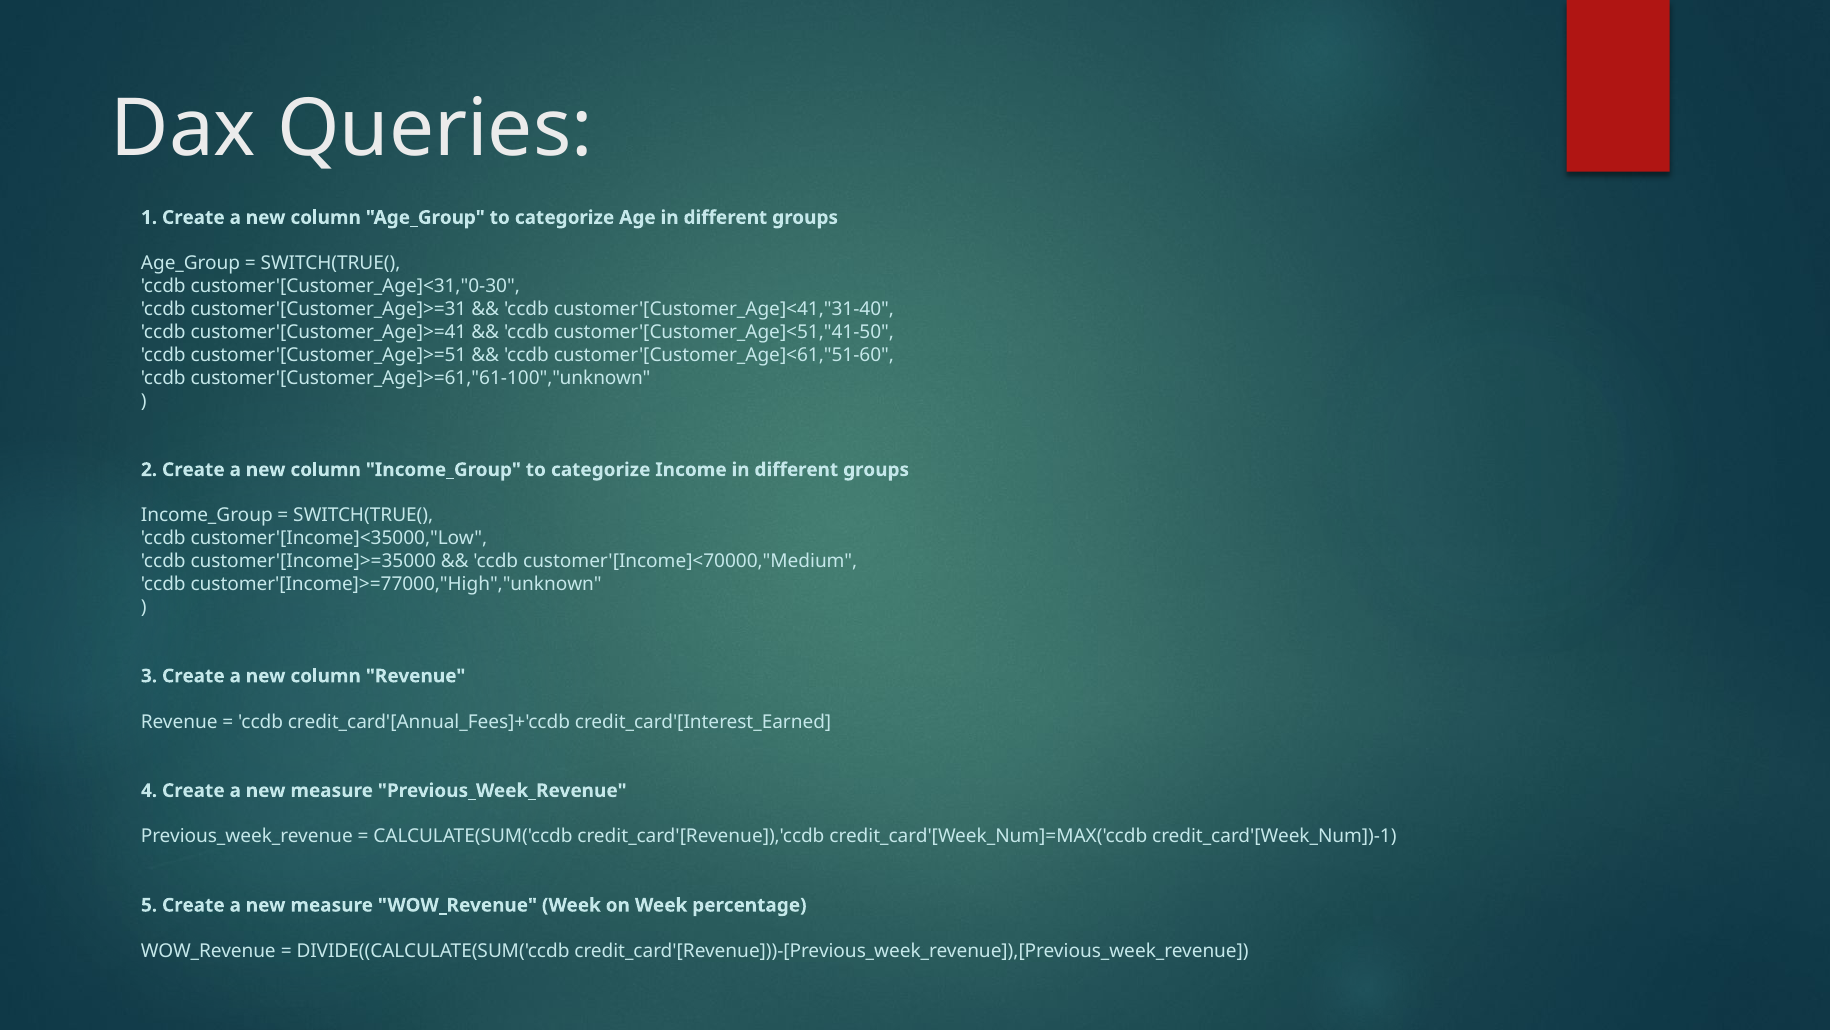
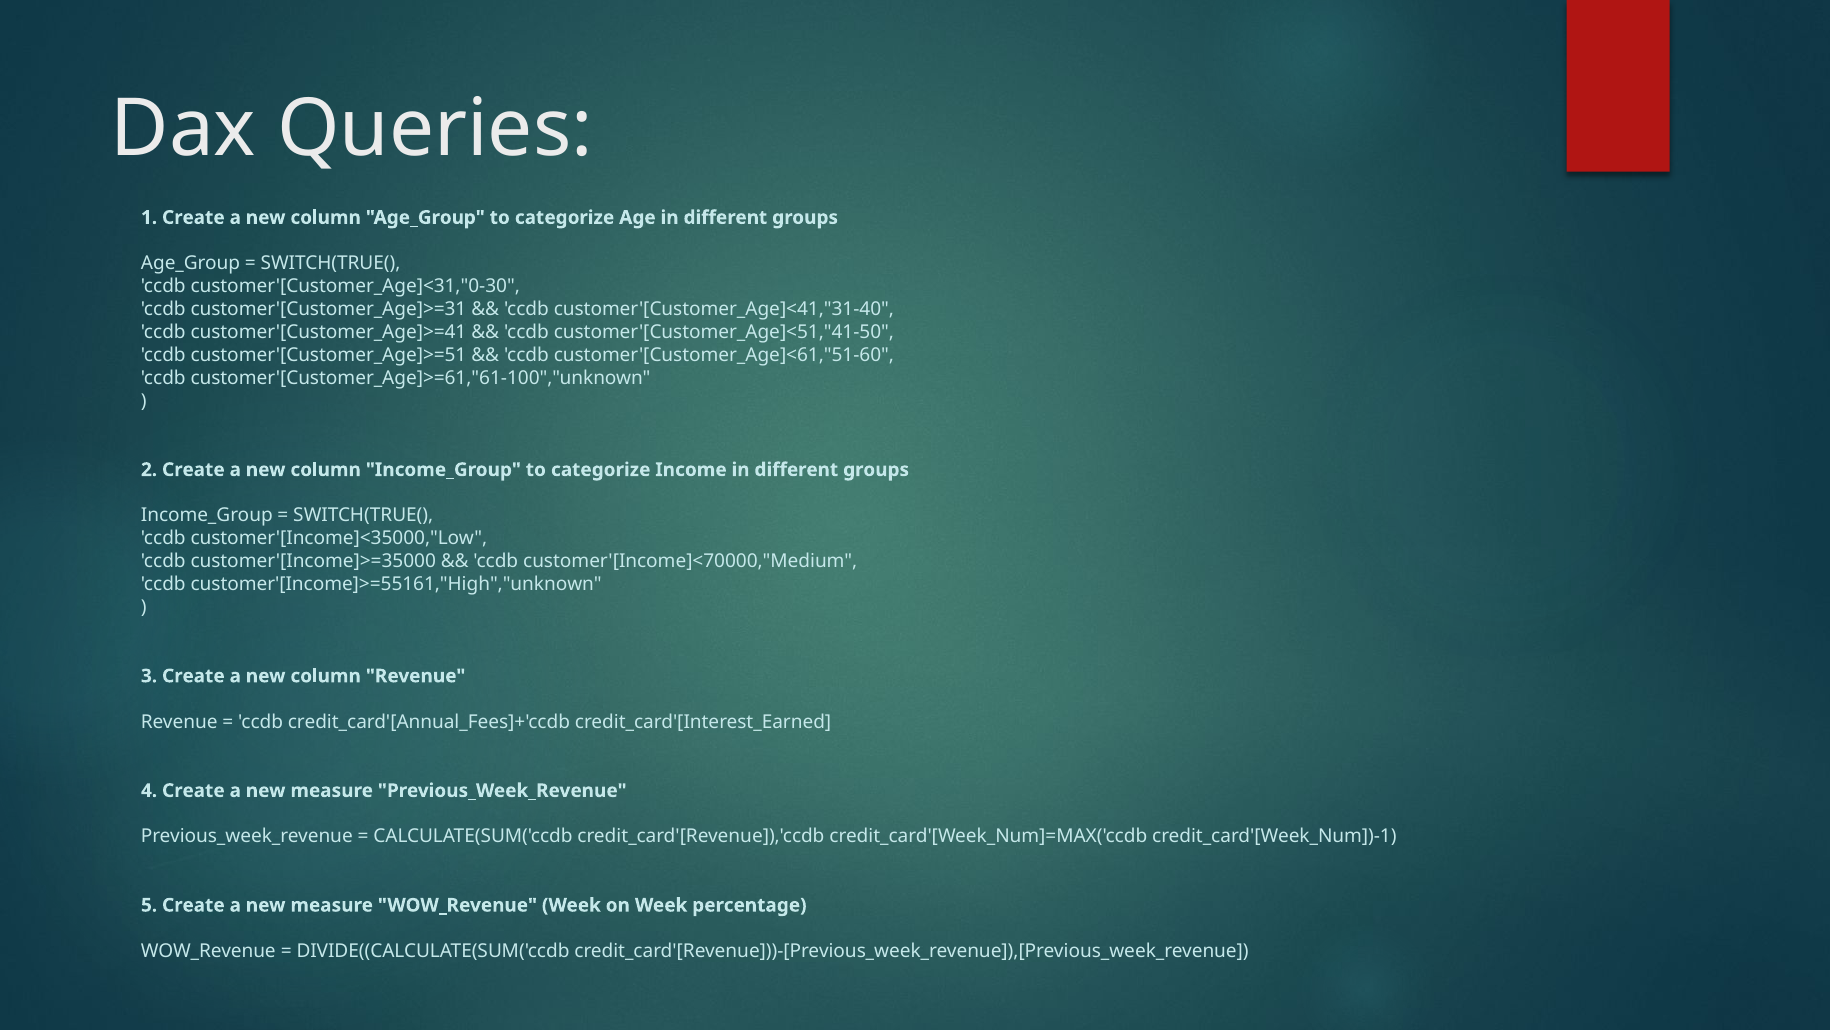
customer'[Income]>=77000,"High","unknown: customer'[Income]>=77000,"High","unknown -> customer'[Income]>=55161,"High","unknown (396, 584)
